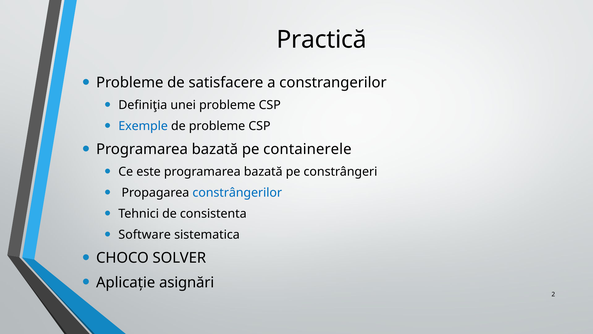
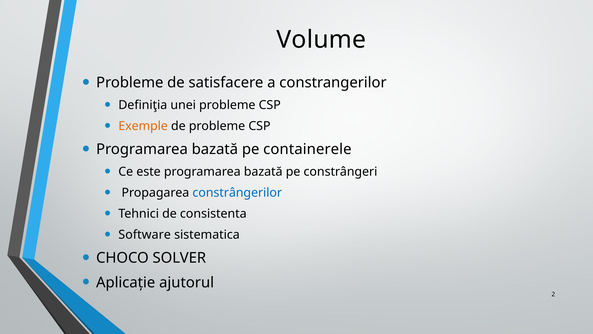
Practică: Practică -> Volume (321, 40)
Exemple colour: blue -> orange (143, 126)
asignări: asignări -> ajutorul (187, 282)
